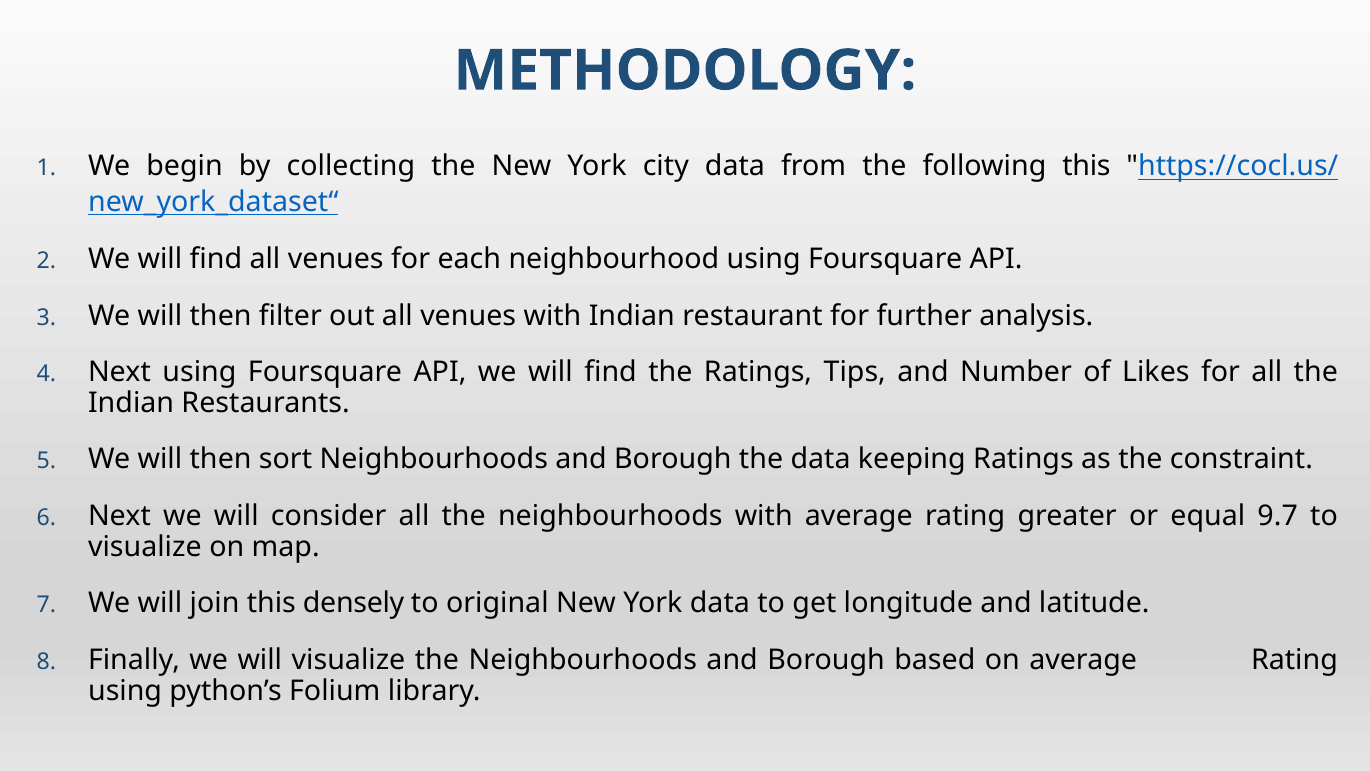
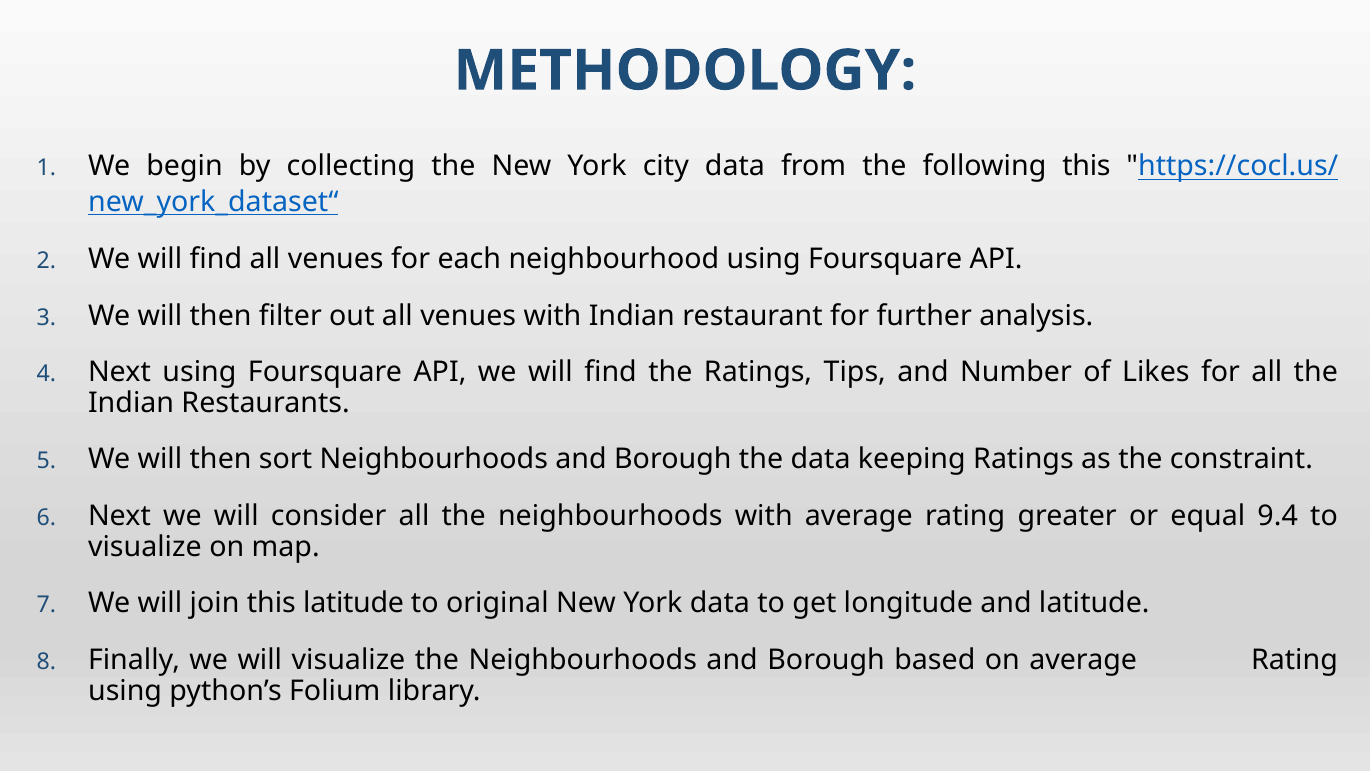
9.7: 9.7 -> 9.4 (1278, 516)
this densely: densely -> latitude (354, 603)
